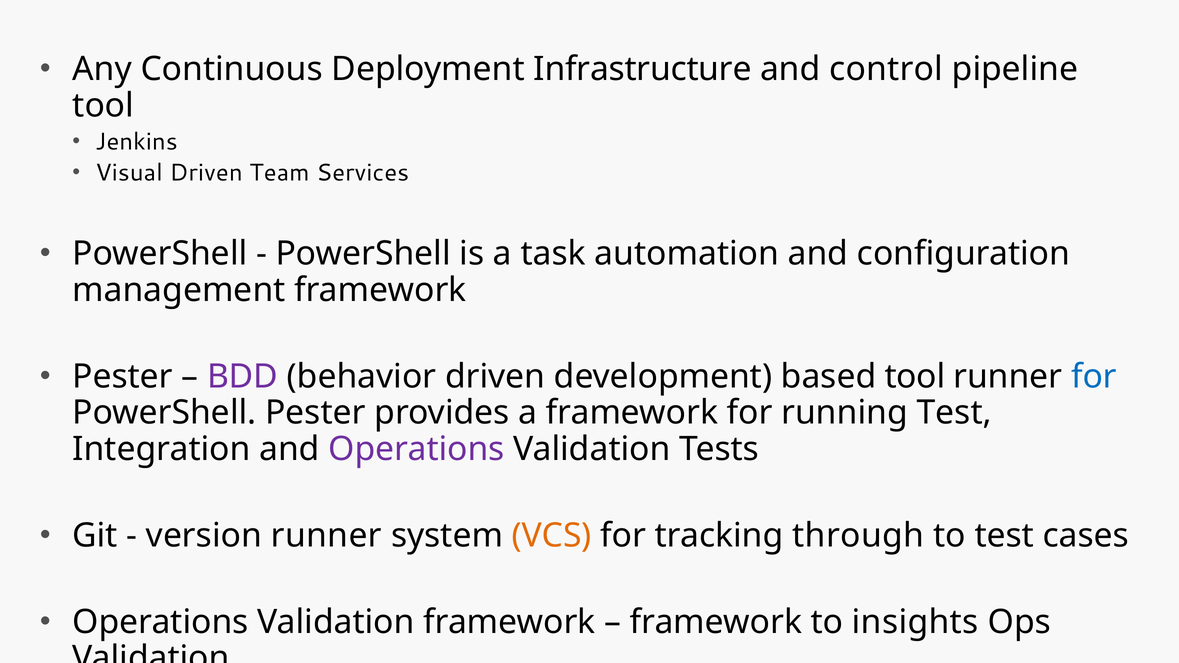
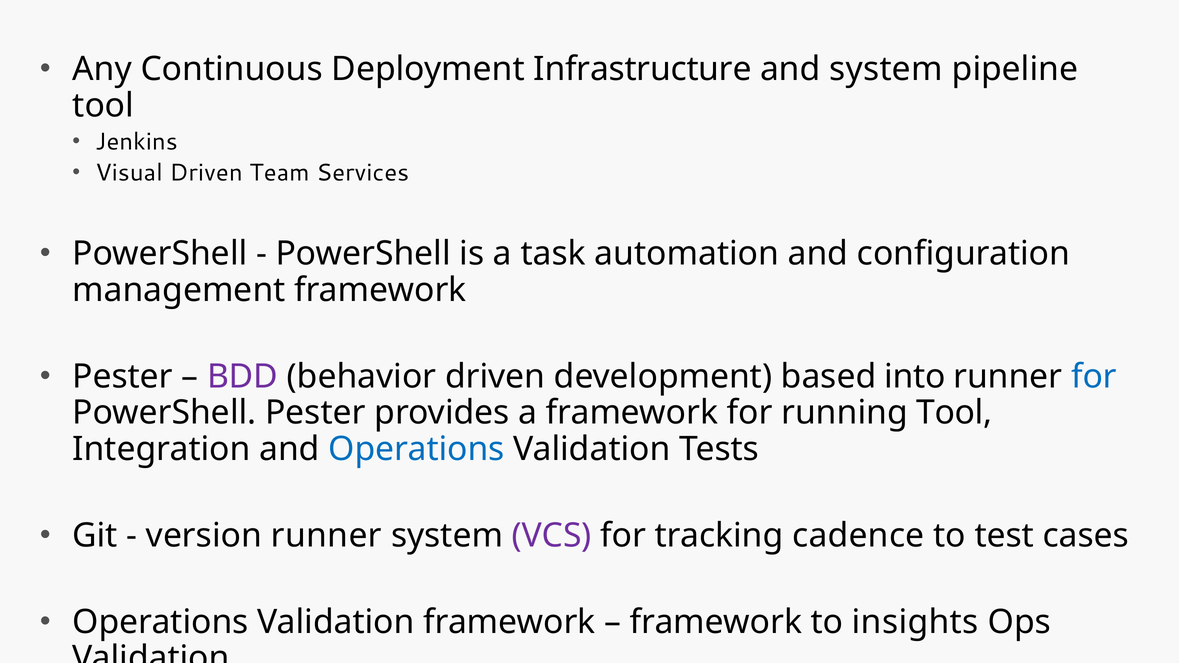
and control: control -> system (886, 69)
based tool: tool -> into (915, 376)
running Test: Test -> Tool (954, 413)
Operations colour: purple -> blue (416, 449)
VCS colour: orange -> purple (552, 536)
through: through -> cadence (858, 536)
